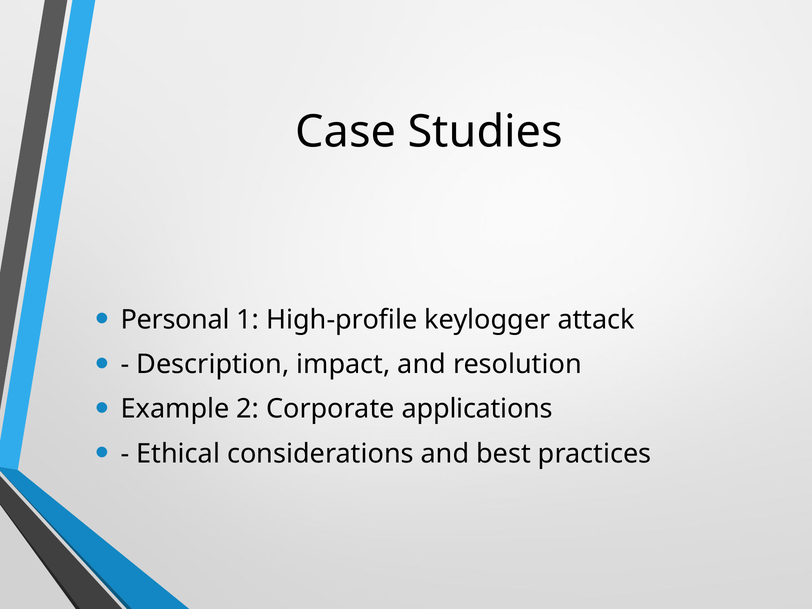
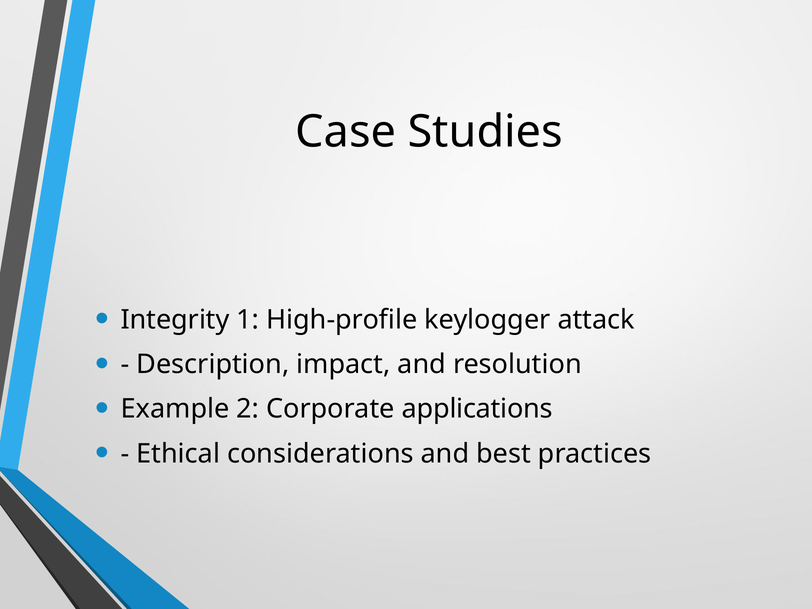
Personal: Personal -> Integrity (175, 320)
